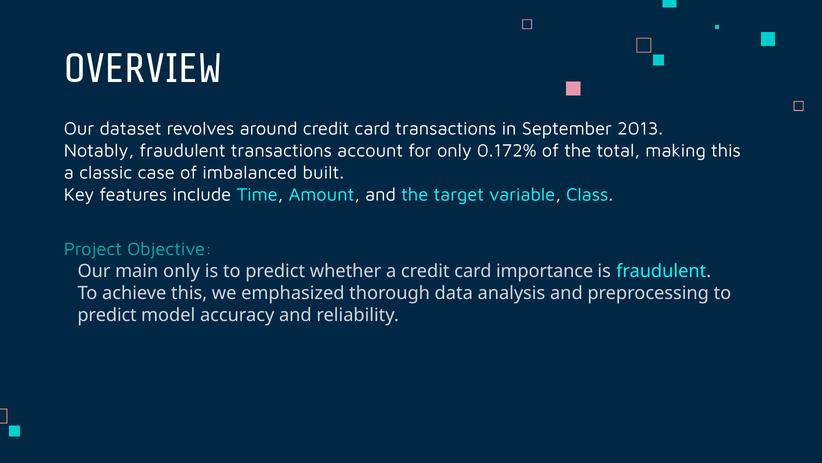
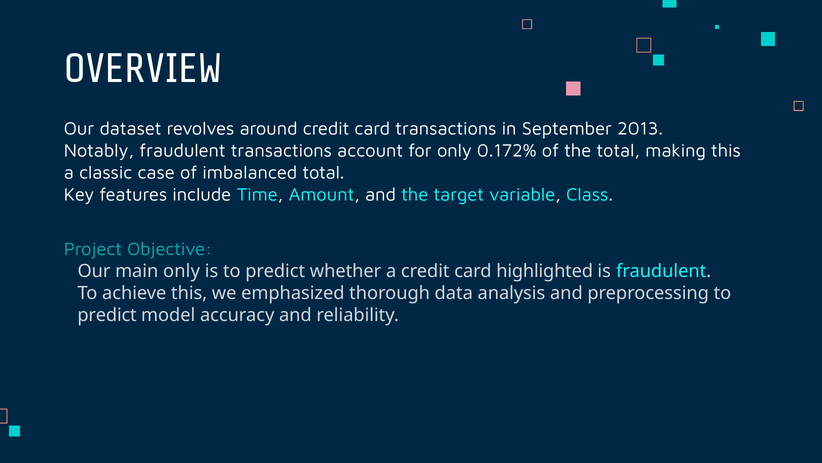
imbalanced built: built -> total (324, 172)
importance: importance -> highlighted (545, 271)
